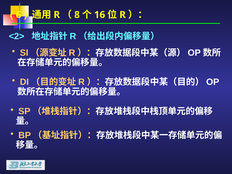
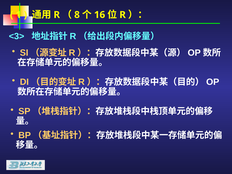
6: 6 -> 1 (19, 15)
<2>: <2> -> <3> (17, 36)
